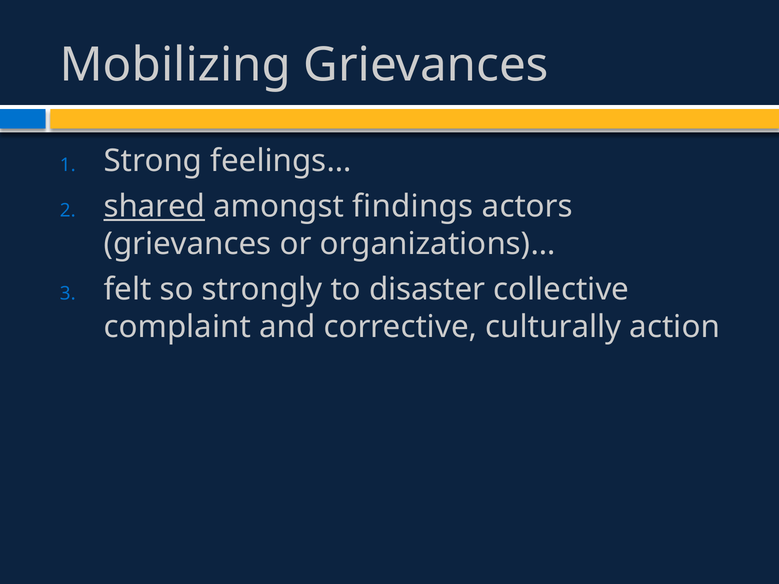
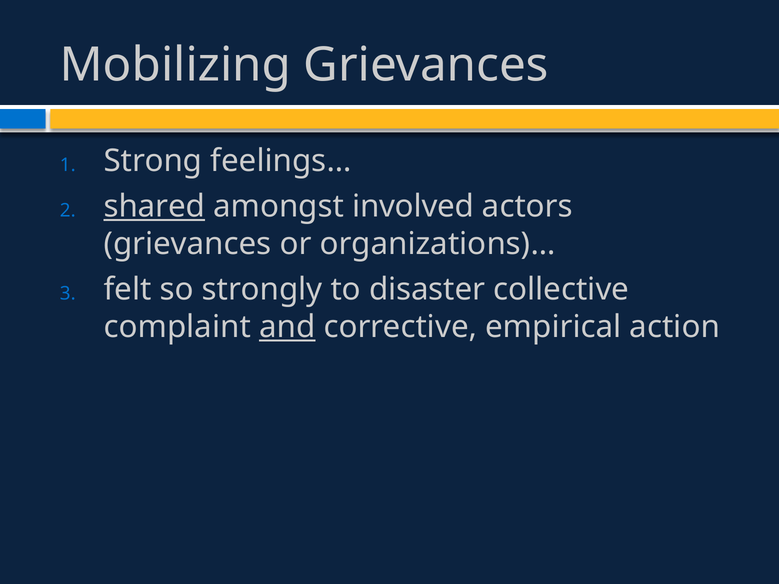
findings: findings -> involved (413, 206)
and underline: none -> present (287, 327)
culturally: culturally -> empirical (553, 327)
